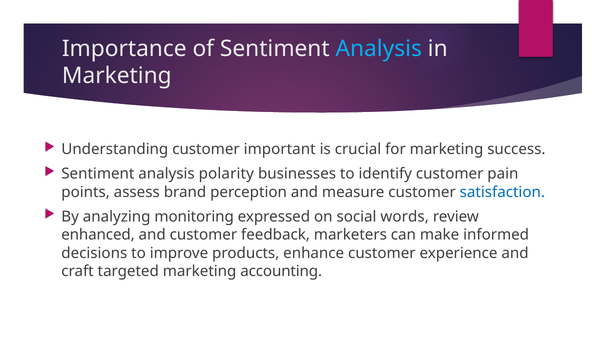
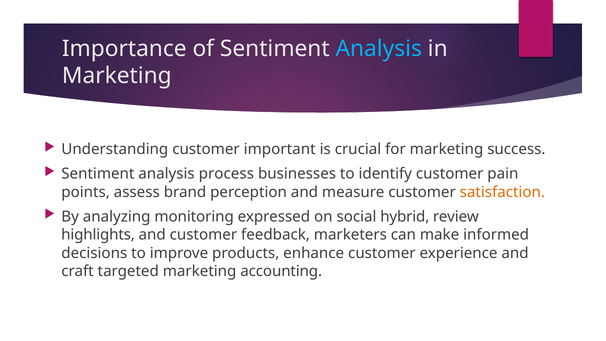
polarity: polarity -> process (226, 174)
satisfaction colour: blue -> orange (502, 192)
words: words -> hybrid (405, 217)
enhanced: enhanced -> highlights (98, 235)
